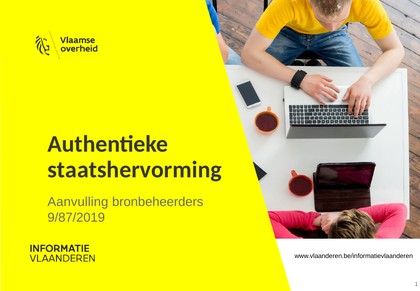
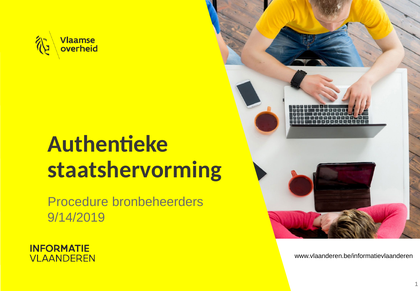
Aanvulling: Aanvulling -> Procedure (78, 202)
9/87/2019: 9/87/2019 -> 9/14/2019 (76, 217)
